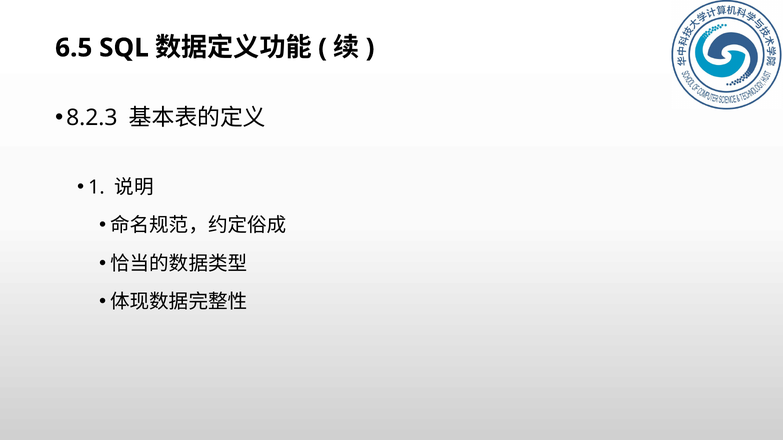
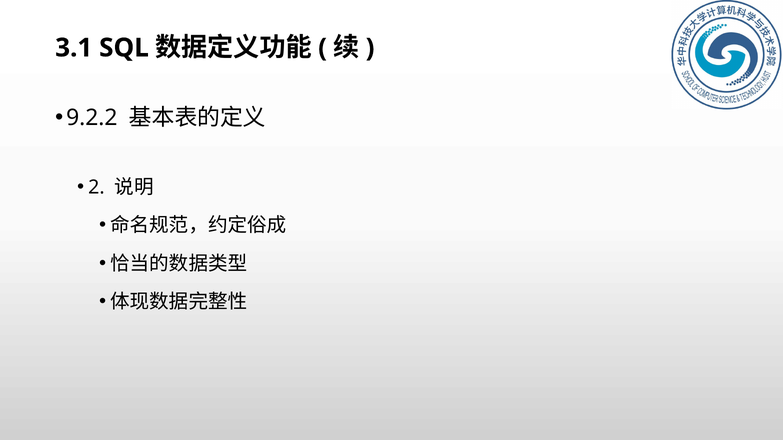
6.5: 6.5 -> 3.1 (74, 48)
8.2.3: 8.2.3 -> 9.2.2 (92, 118)
1: 1 -> 2 (96, 187)
